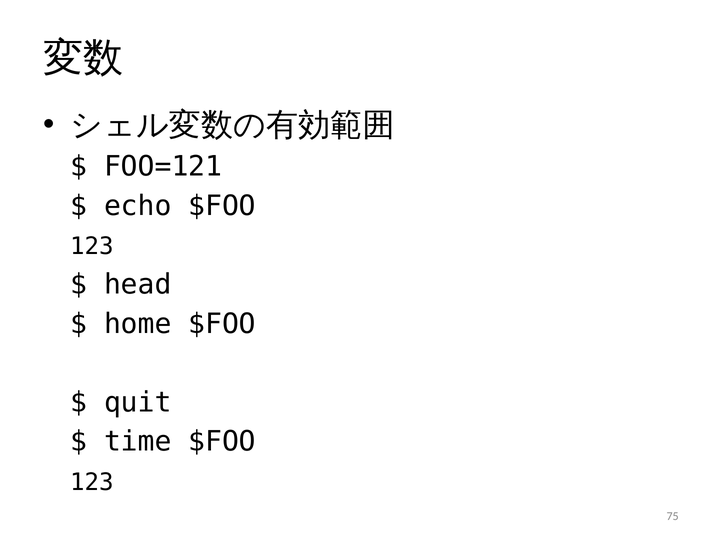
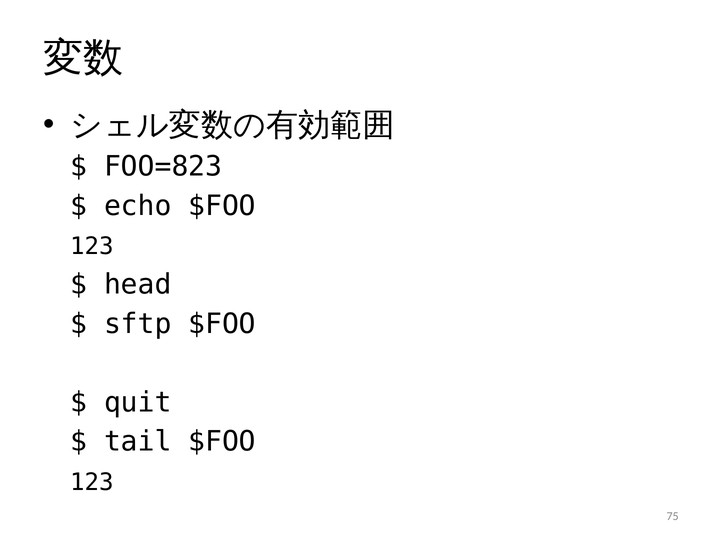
FOO=121: FOO=121 -> FOO=823 (163, 167)
home: home -> sftp (138, 324)
time: time -> tail (138, 442)
